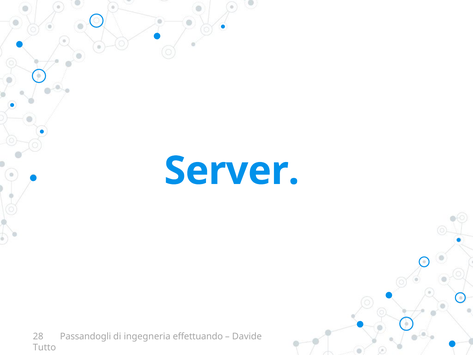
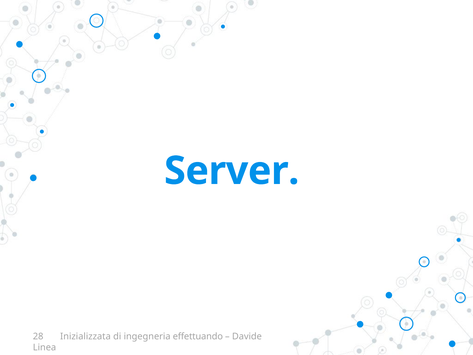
Passandogli: Passandogli -> Inizializzata (85, 336)
Tutto: Tutto -> Linea (44, 347)
